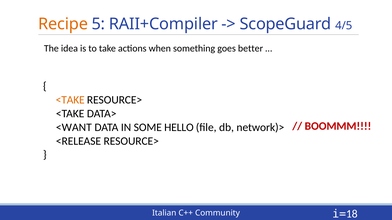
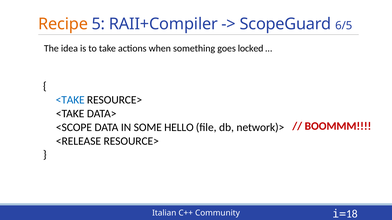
4/5: 4/5 -> 6/5 (344, 26)
better: better -> locked (251, 49)
<TAKE colour: orange -> blue (70, 100)
<WANT: <WANT -> <SCOPE (74, 128)
